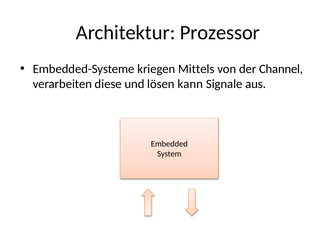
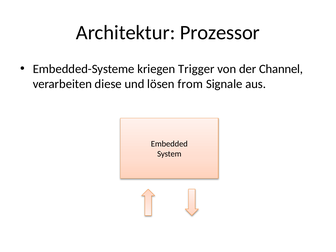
Mittels: Mittels -> Trigger (196, 69)
kann: kann -> from (190, 84)
